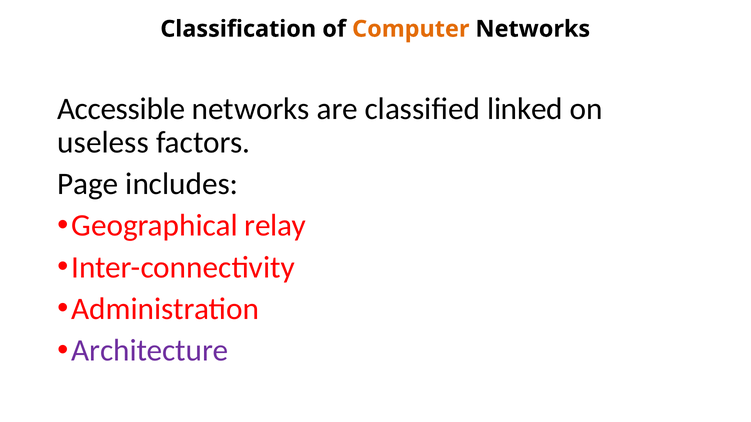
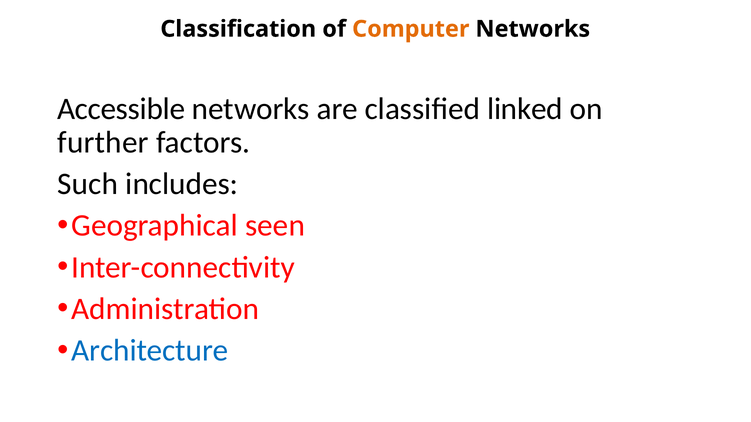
useless: useless -> further (103, 143)
Page: Page -> Such (88, 184)
relay: relay -> seen (275, 226)
Architecture colour: purple -> blue (150, 351)
